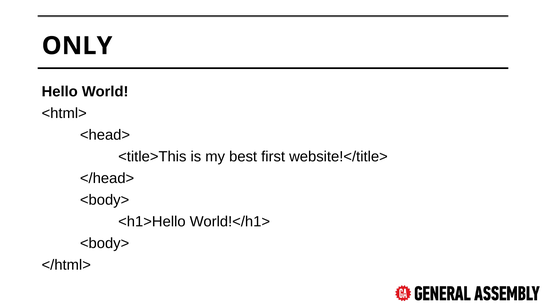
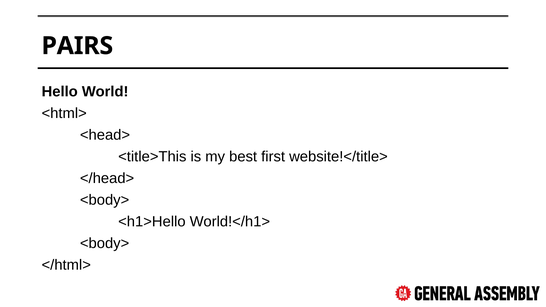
ONLY: ONLY -> PAIRS (77, 46)
